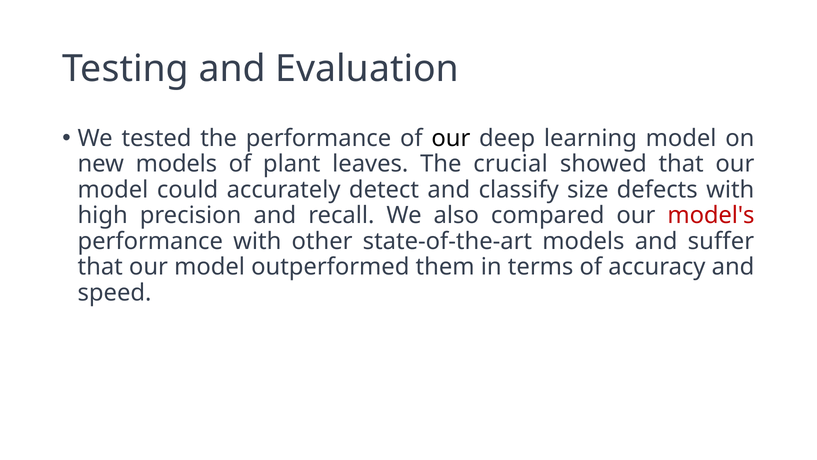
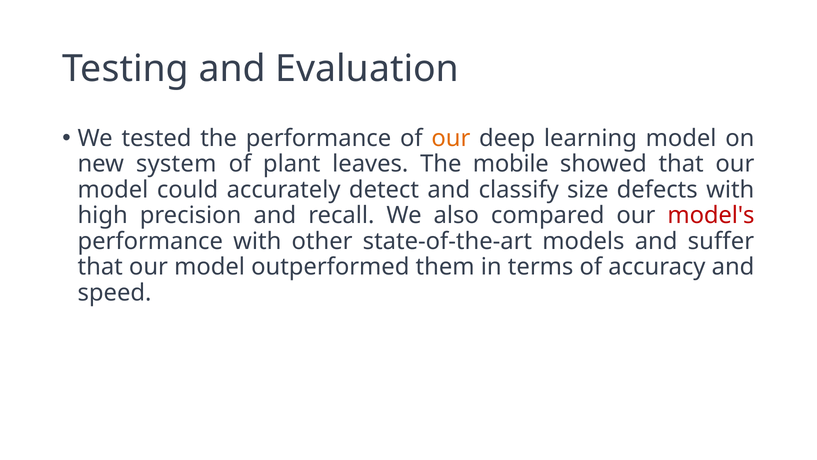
our colour: black -> orange (451, 138)
new models: models -> system (176, 164)
crucial: crucial -> mobile (511, 164)
